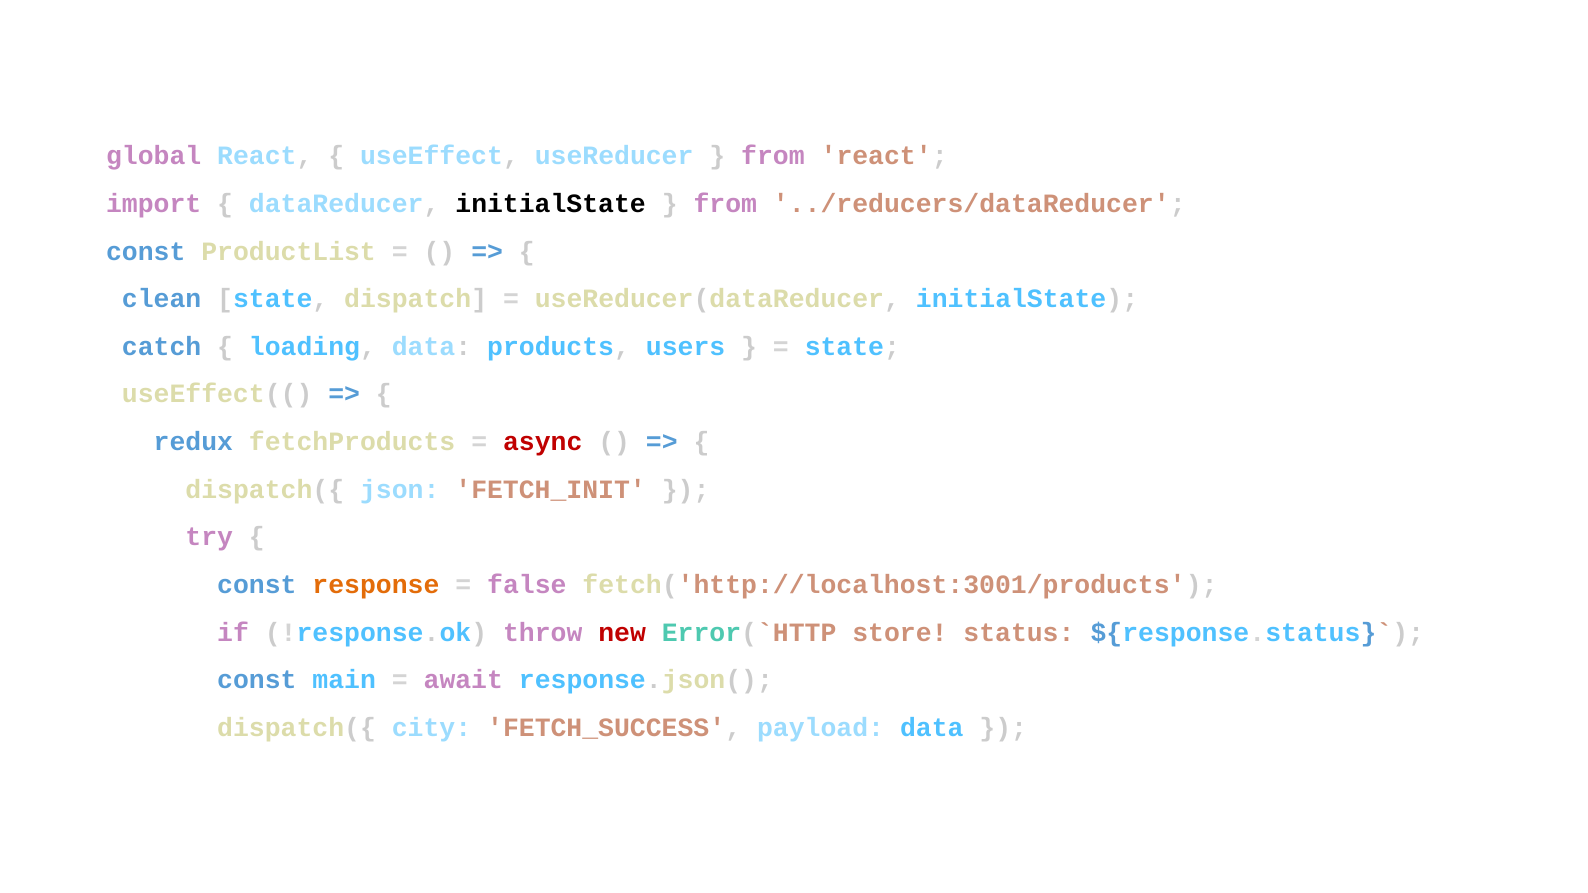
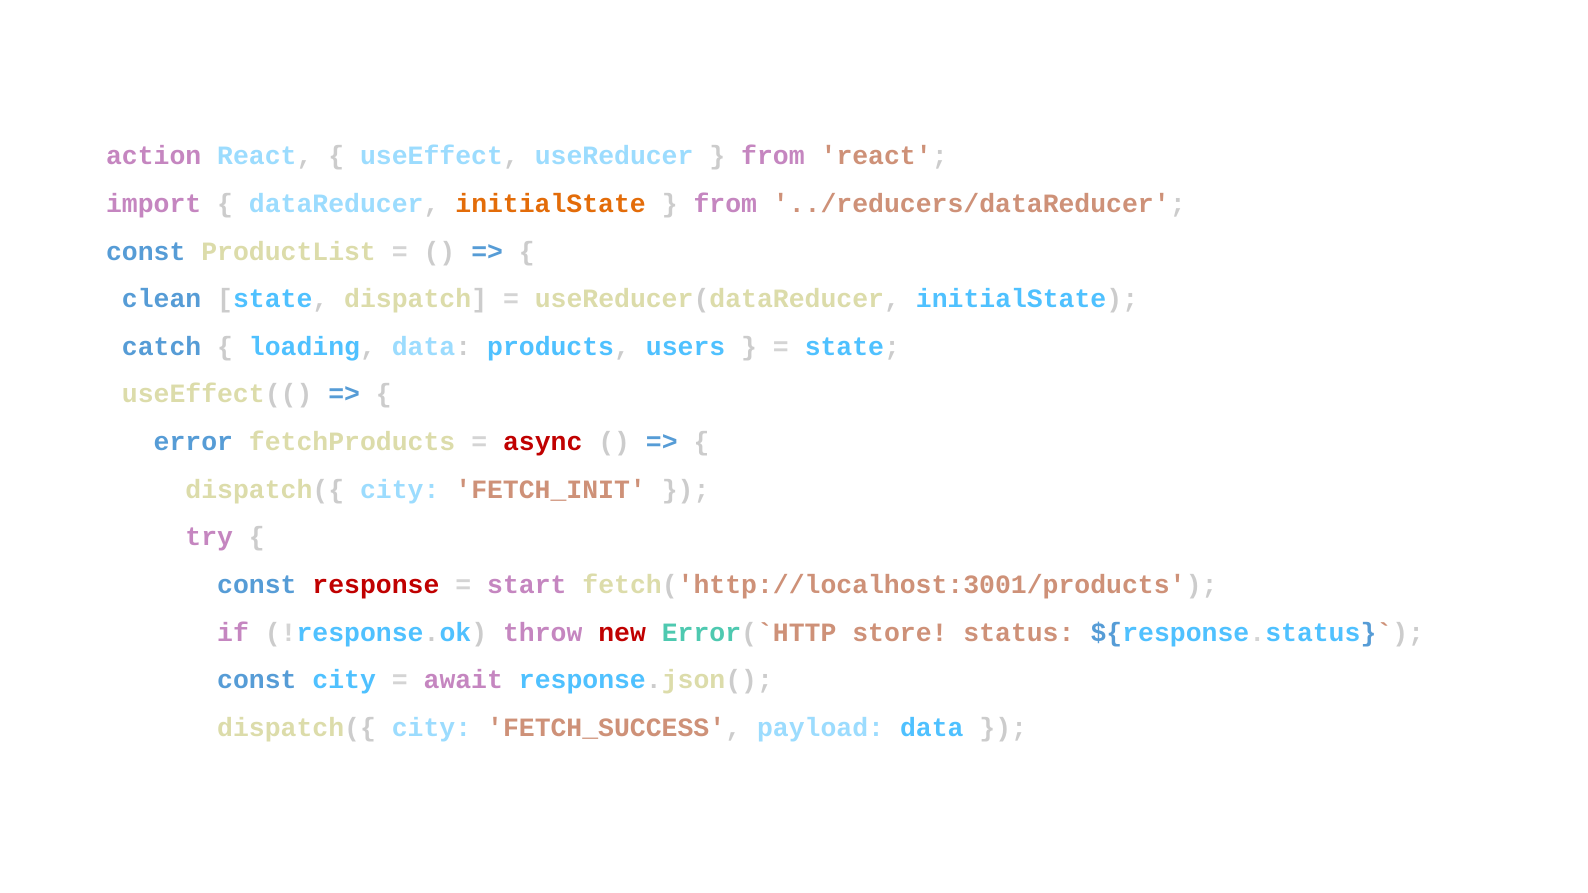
global: global -> action (154, 156)
initialState colour: black -> orange (551, 204)
redux: redux -> error (193, 442)
json: json -> city (400, 490)
response colour: orange -> red (376, 585)
false: false -> start (527, 585)
const main: main -> city (344, 680)
